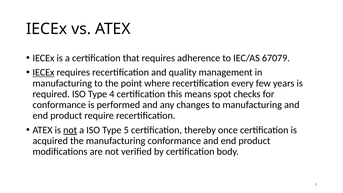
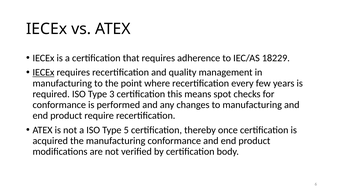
67079: 67079 -> 18229 (276, 58)
4: 4 -> 3 (112, 94)
not underline: present -> none (70, 130)
